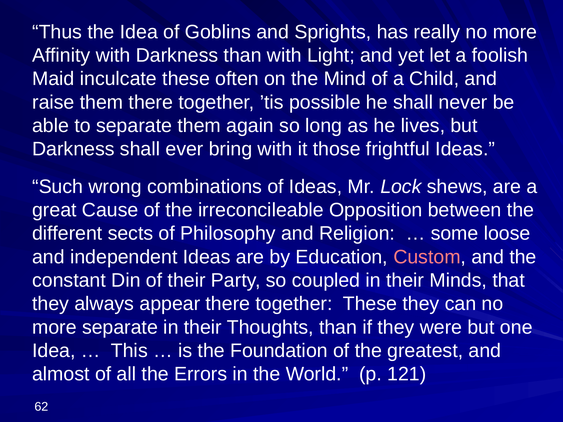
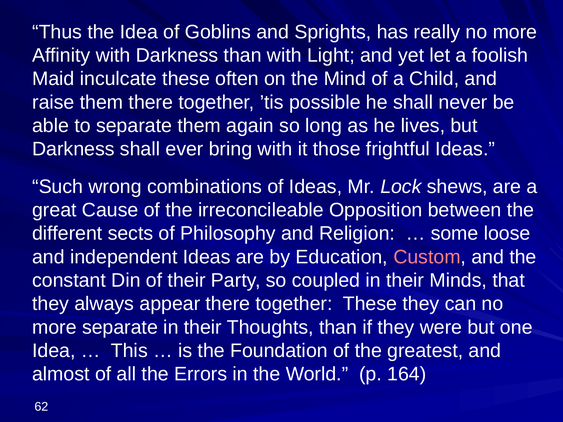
121: 121 -> 164 (407, 374)
